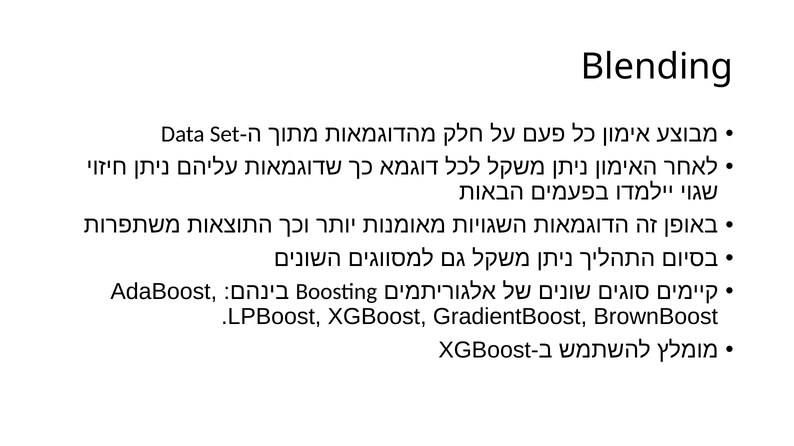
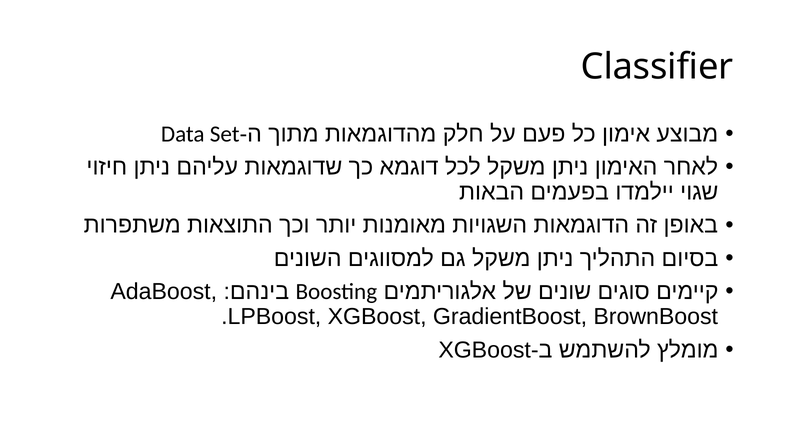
Blending: Blending -> Classifier (657, 67)
